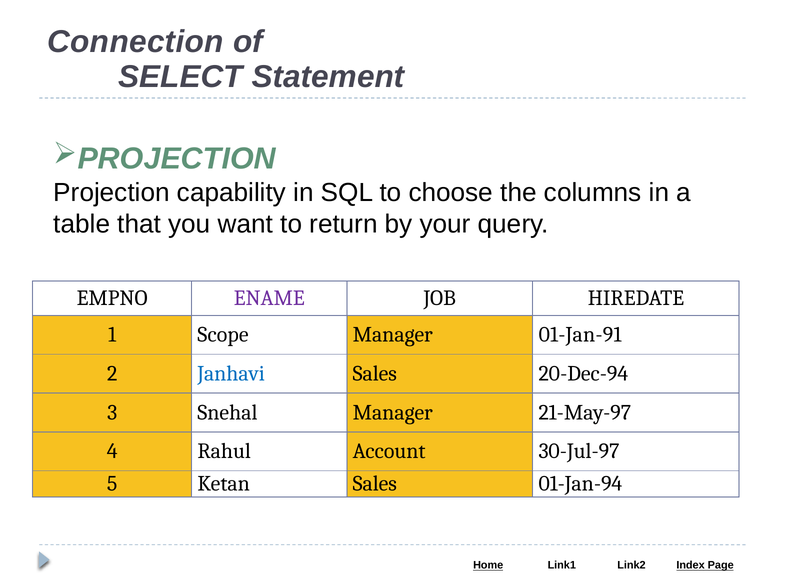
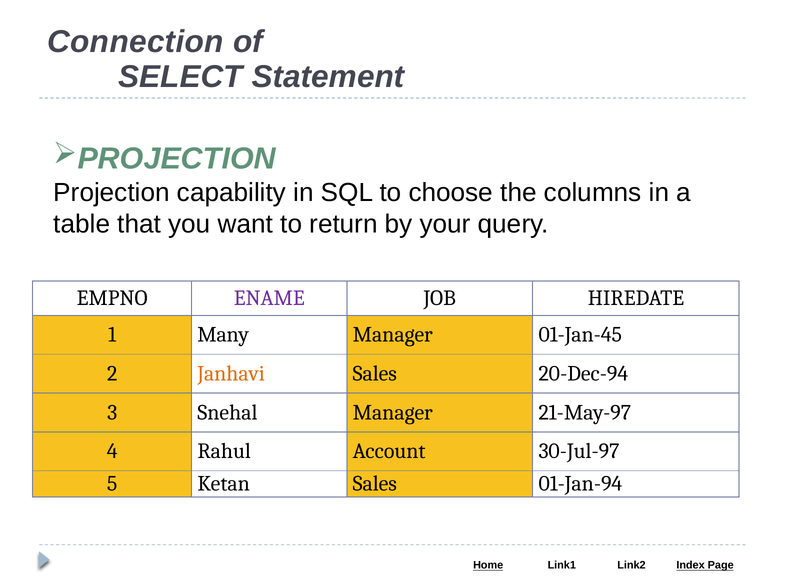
Scope: Scope -> Many (223, 335)
01-Jan-91: 01-Jan-91 -> 01-Jan-45 (580, 335)
Janhavi colour: blue -> orange (231, 374)
